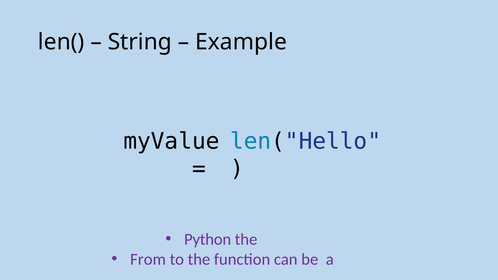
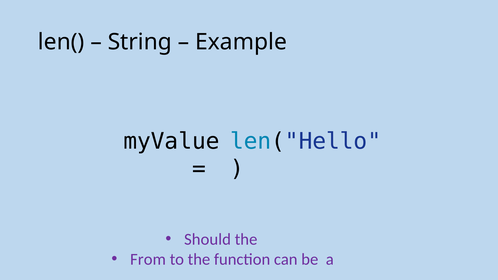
Python: Python -> Should (208, 239)
